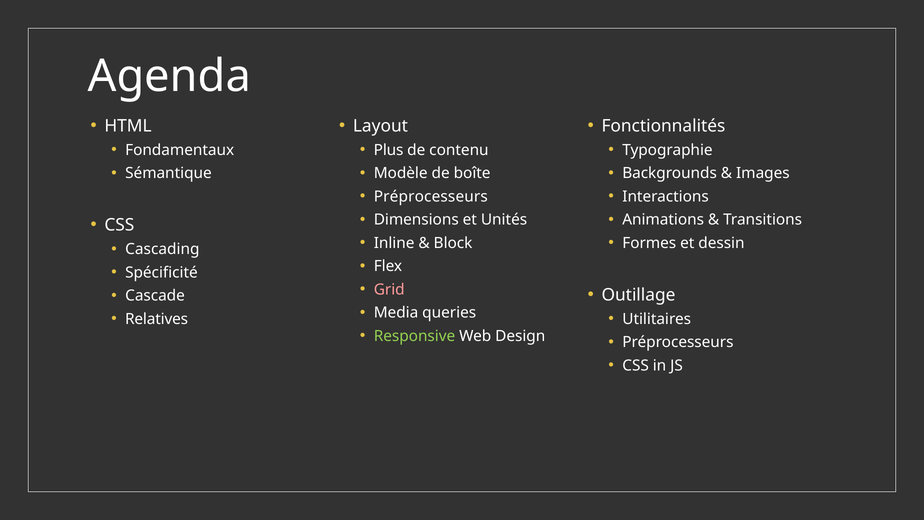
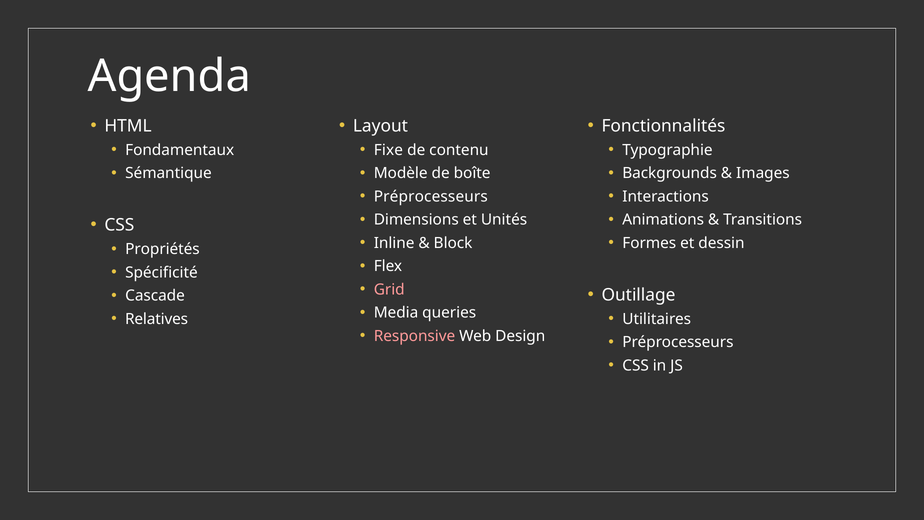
Plus: Plus -> Fixe (388, 150)
Cascading: Cascading -> Propriétés (162, 249)
Responsive colour: light green -> pink (414, 336)
